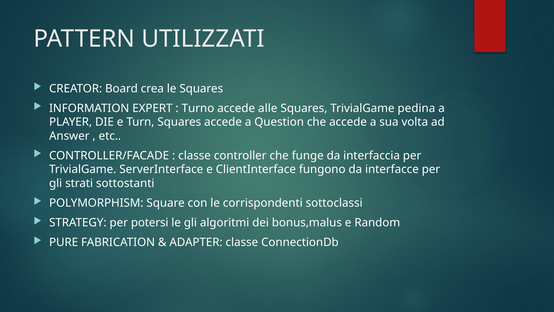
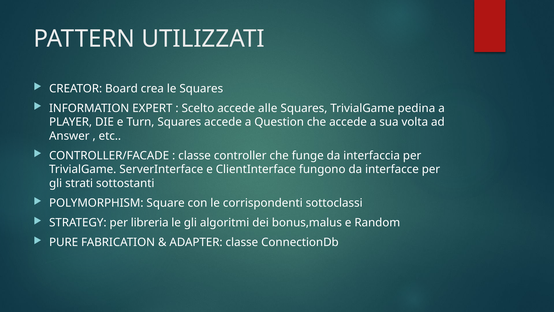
Turno: Turno -> Scelto (198, 108)
potersi: potersi -> libreria (150, 222)
